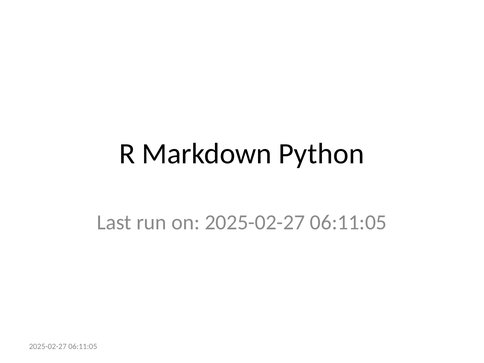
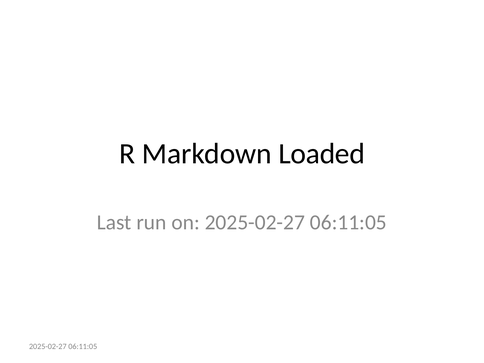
Python: Python -> Loaded (322, 154)
